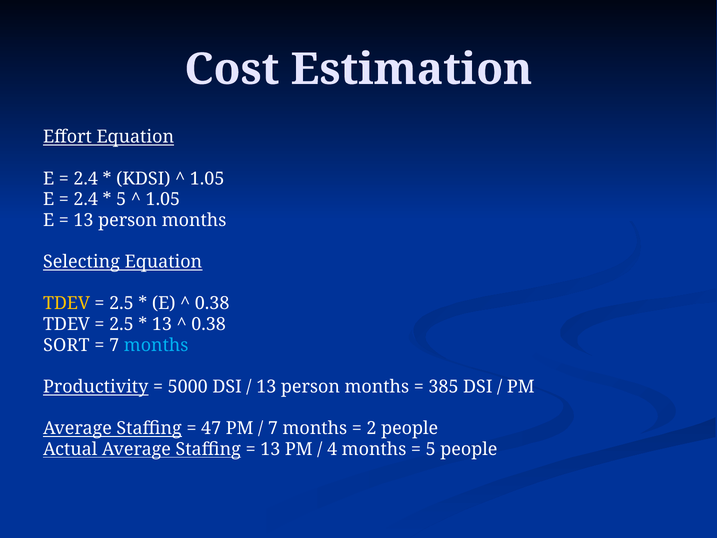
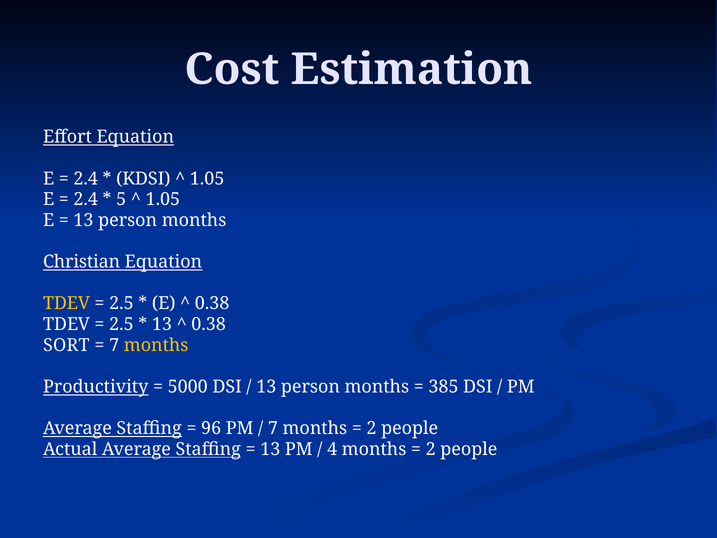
Selecting: Selecting -> Christian (82, 262)
months colour: light blue -> yellow (156, 345)
47: 47 -> 96 (211, 428)
5: 5 -> 2 (431, 449)
